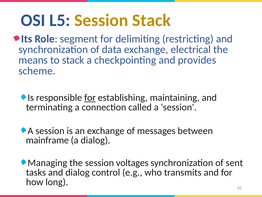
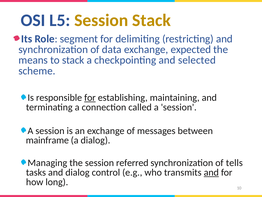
electrical: electrical -> expected (191, 49)
provides: provides -> selected (197, 60)
voltages: voltages -> referred (132, 162)
sent: sent -> tells (234, 162)
and underline: none -> present (211, 172)
